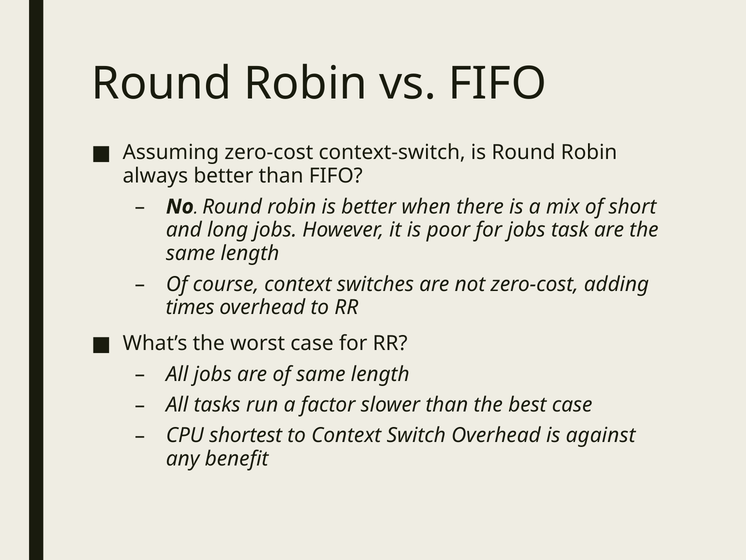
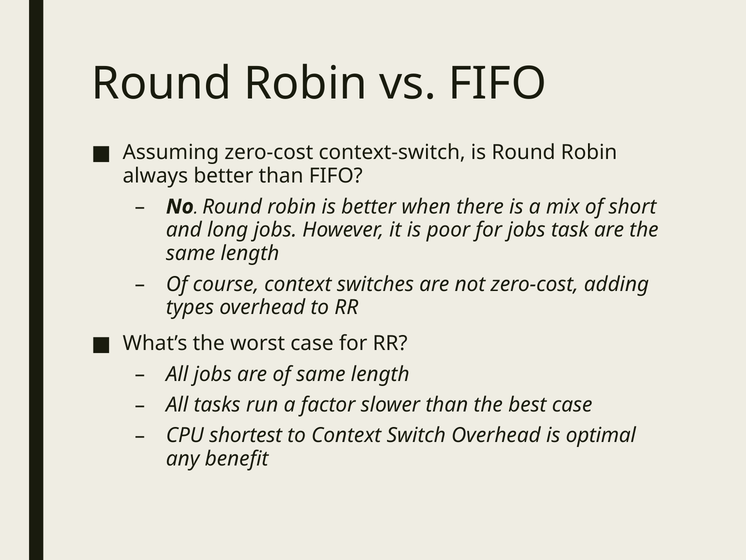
times: times -> types (190, 307)
against: against -> optimal (601, 435)
